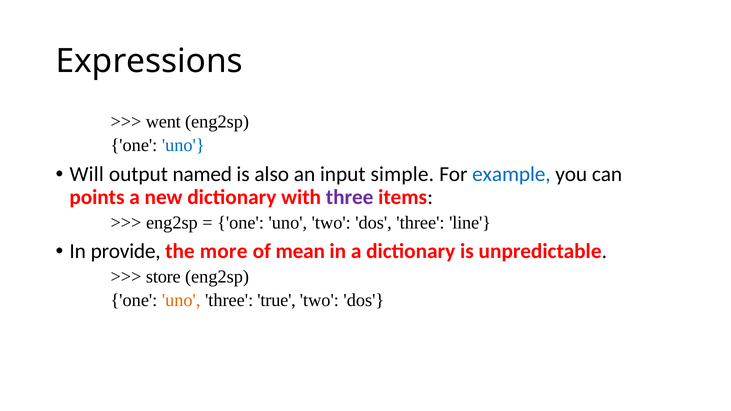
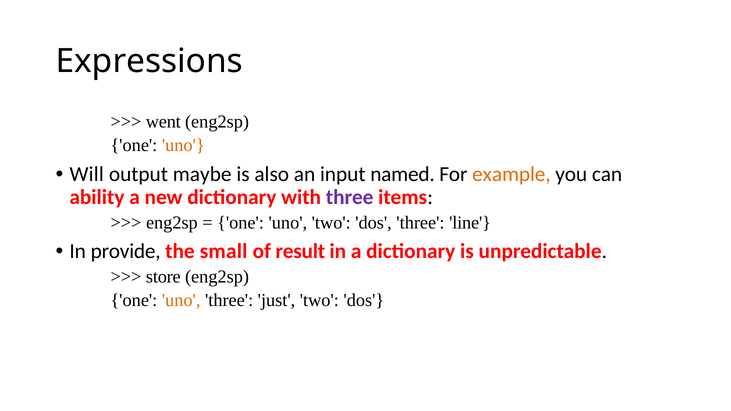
uno colour: blue -> orange (183, 145)
named: named -> maybe (202, 174)
simple: simple -> named (403, 174)
example colour: blue -> orange (511, 174)
points: points -> ability (97, 197)
more: more -> small (224, 252)
mean: mean -> result (300, 252)
true: true -> just (276, 300)
